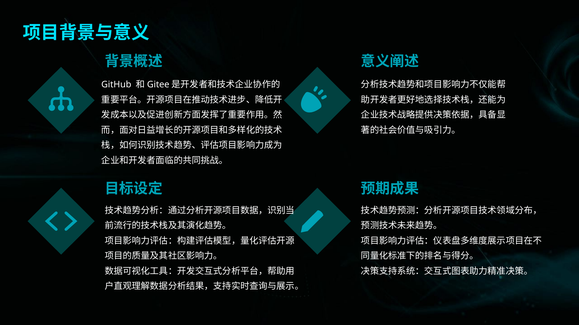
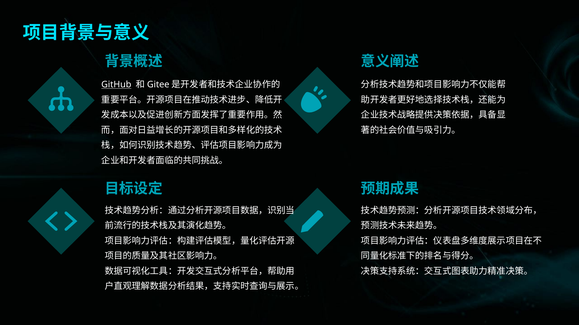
GitHub underline: none -> present (116, 85)
